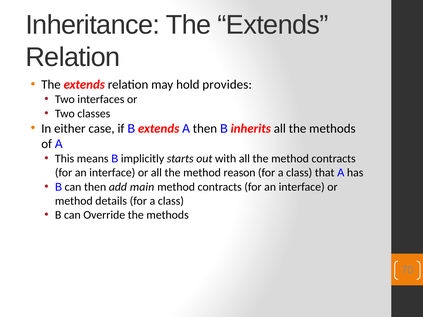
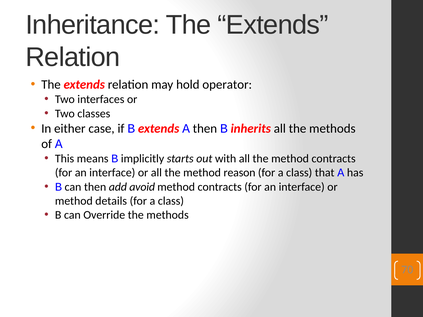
provides: provides -> operator (227, 85)
main: main -> avoid (142, 187)
